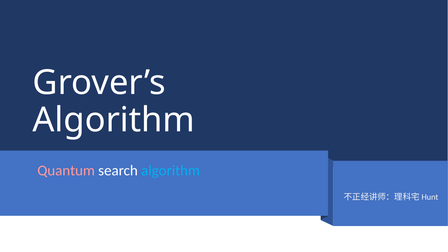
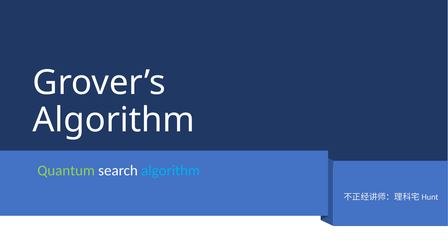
Quantum colour: pink -> light green (66, 171)
